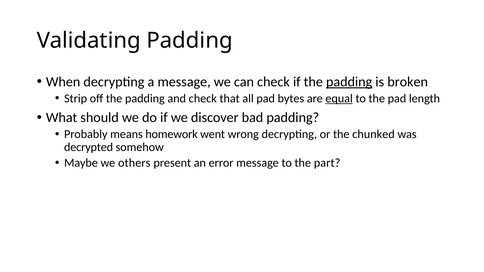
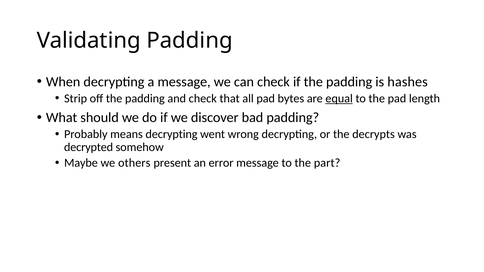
padding underline: present -> none (349, 82)
broken: broken -> hashes (408, 82)
means homework: homework -> decrypting (172, 134)
chunked: chunked -> decrypts (374, 134)
